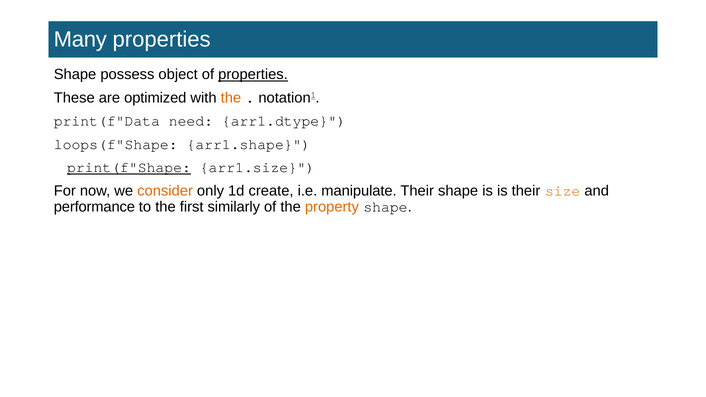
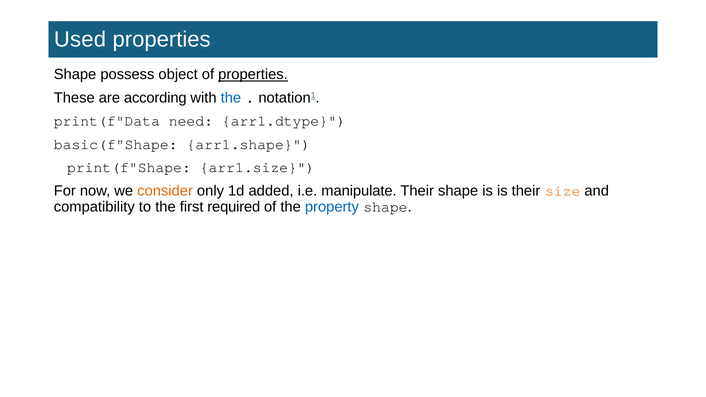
Many: Many -> Used (80, 39)
optimized: optimized -> according (155, 98)
the colour: orange -> blue (231, 98)
loops(f"Shape: loops(f"Shape -> basic(f"Shape (116, 144)
print(f"Shape underline: present -> none (129, 168)
create: create -> added (271, 191)
performance: performance -> compatibility (94, 207)
similarly: similarly -> required (234, 207)
property colour: orange -> blue (332, 207)
